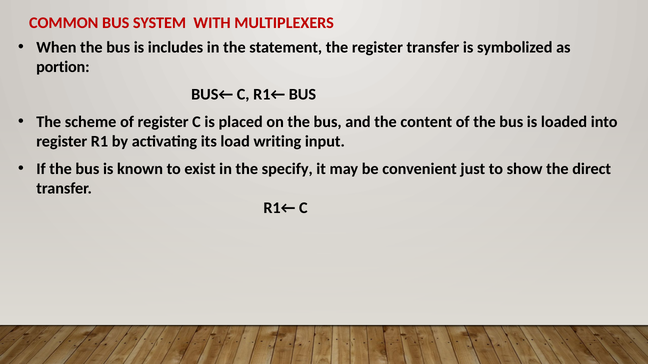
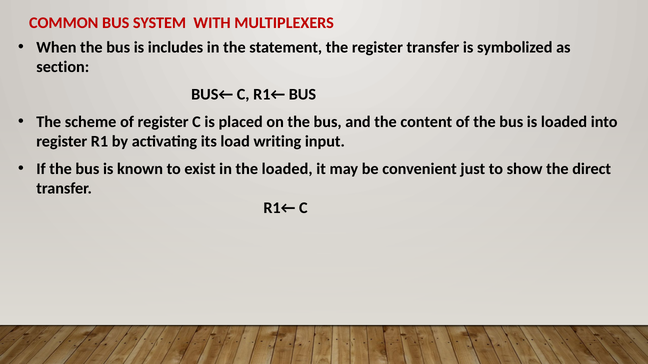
portion: portion -> section (63, 67)
the specify: specify -> loaded (287, 169)
